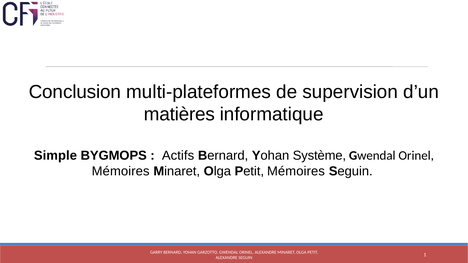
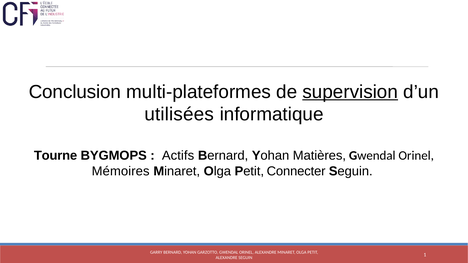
supervision underline: none -> present (350, 92)
matières: matières -> utilisées (179, 115)
Simple: Simple -> Tourne (56, 156)
Système: Système -> Matières (319, 156)
Petit Mémoires: Mémoires -> Connecter (296, 171)
